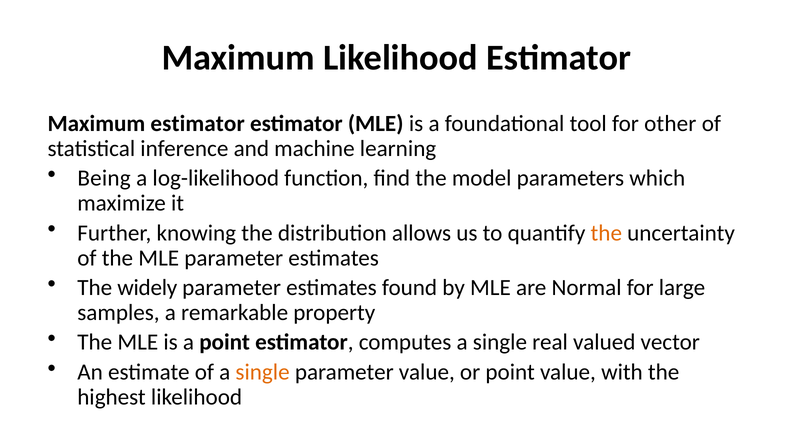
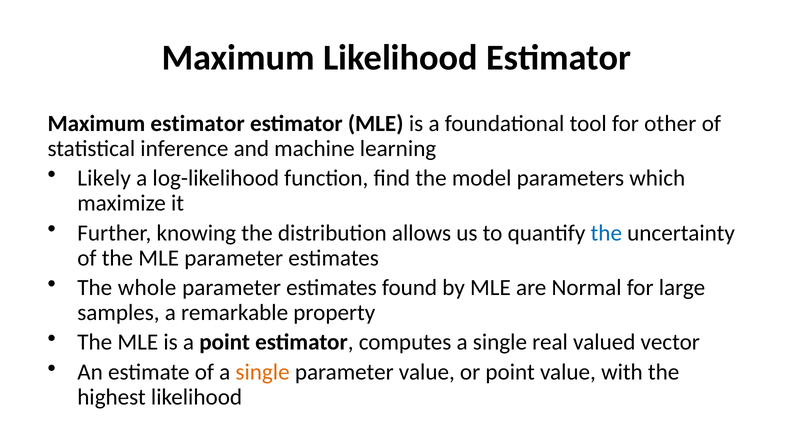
Being: Being -> Likely (104, 178)
the colour: orange -> blue (606, 233)
widely: widely -> whole (147, 288)
